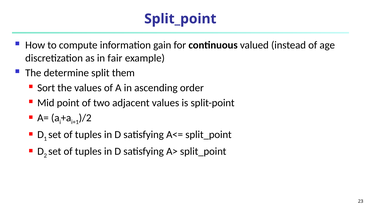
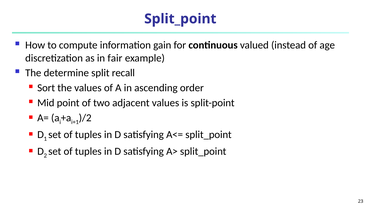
them: them -> recall (123, 73)
